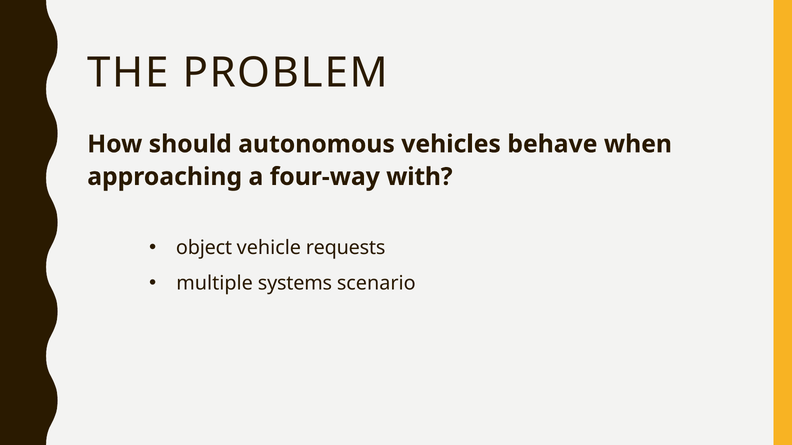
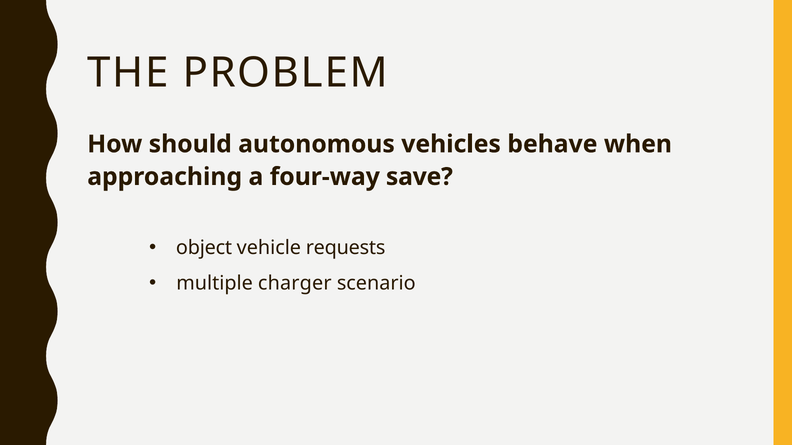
with: with -> save (419, 177)
systems: systems -> charger (295, 284)
